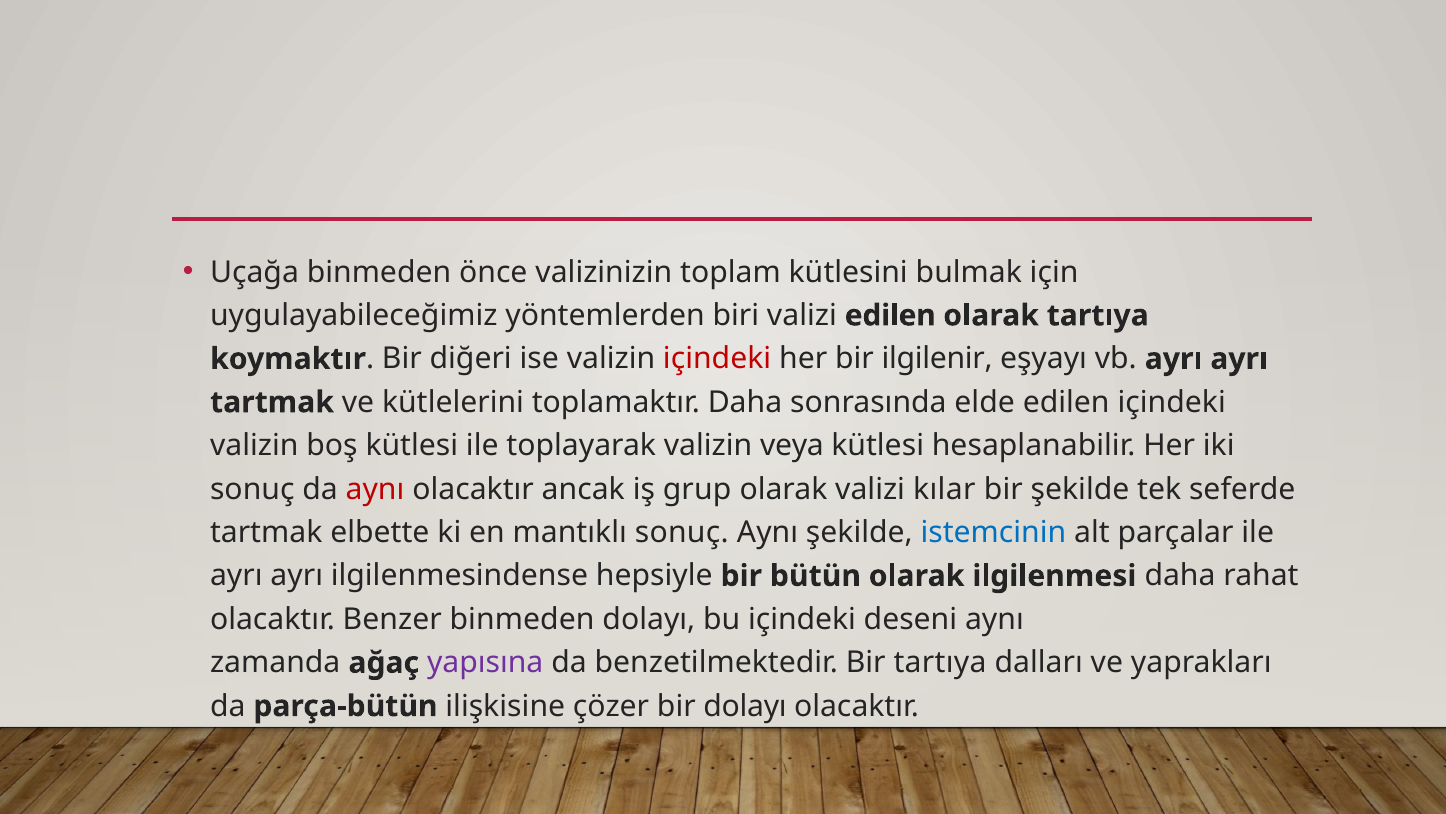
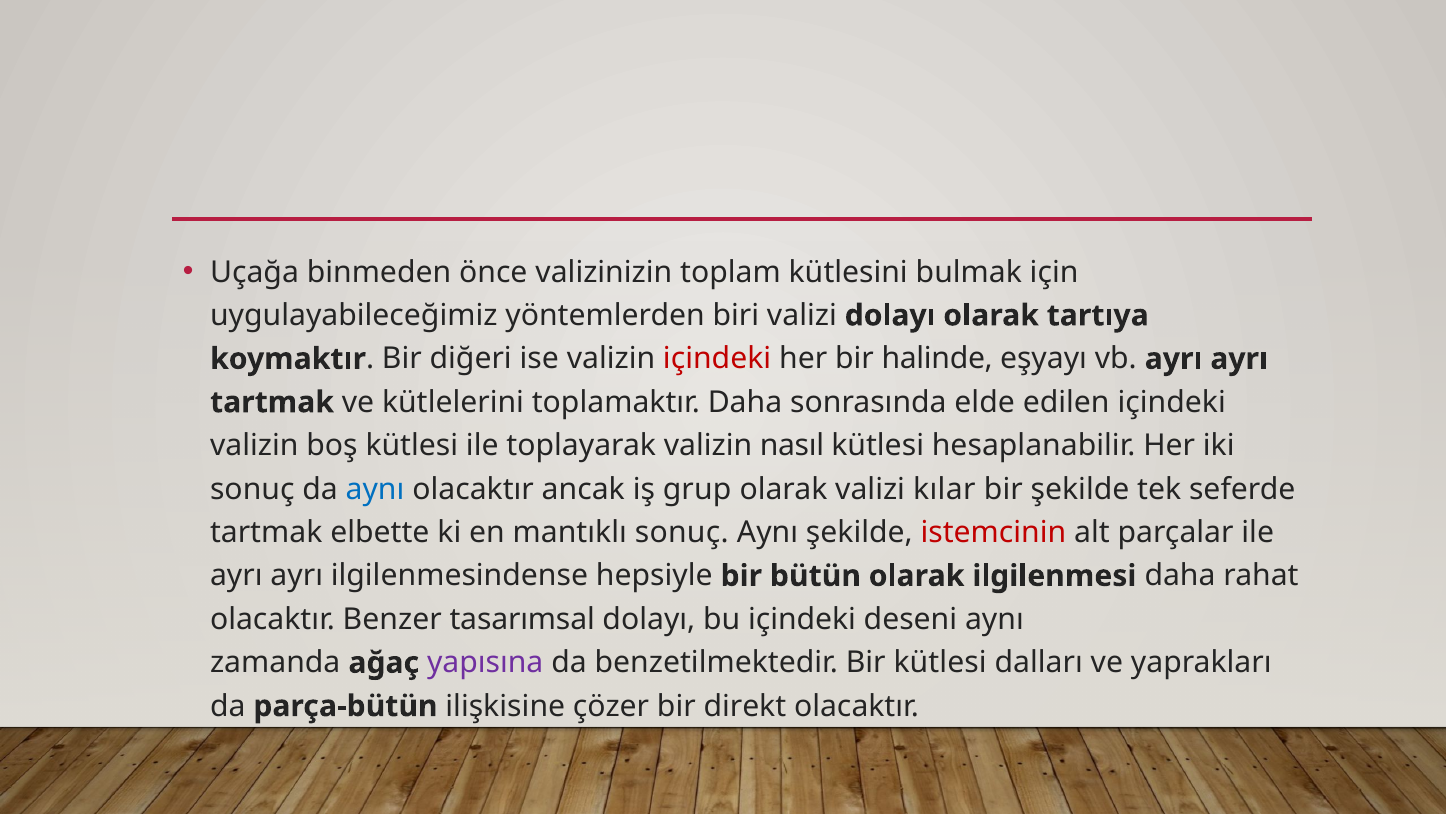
valizi edilen: edilen -> dolayı (890, 315)
ilgilenir: ilgilenir -> halinde (937, 359)
veya: veya -> nasıl (792, 445)
aynı colour: red -> blue (375, 489)
istemcinin colour: blue -> red (993, 532)
Benzer binmeden: binmeden -> tasarımsal (522, 619)
Bir tartıya: tartıya -> kütlesi (940, 662)
bir dolayı: dolayı -> direkt (745, 706)
